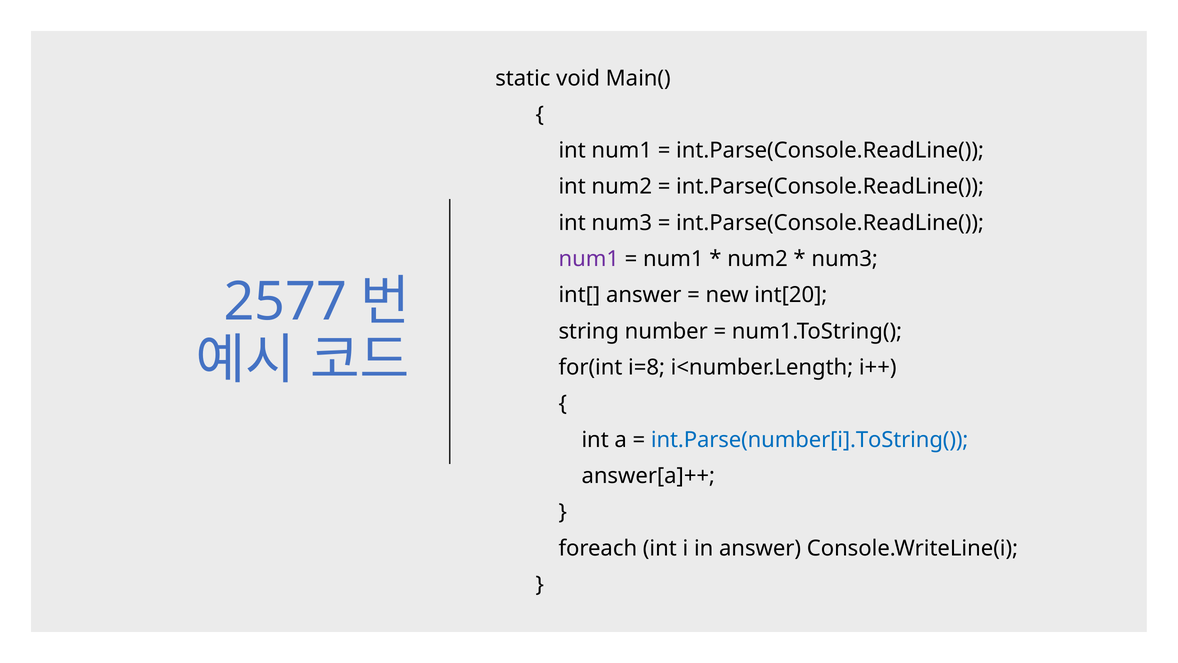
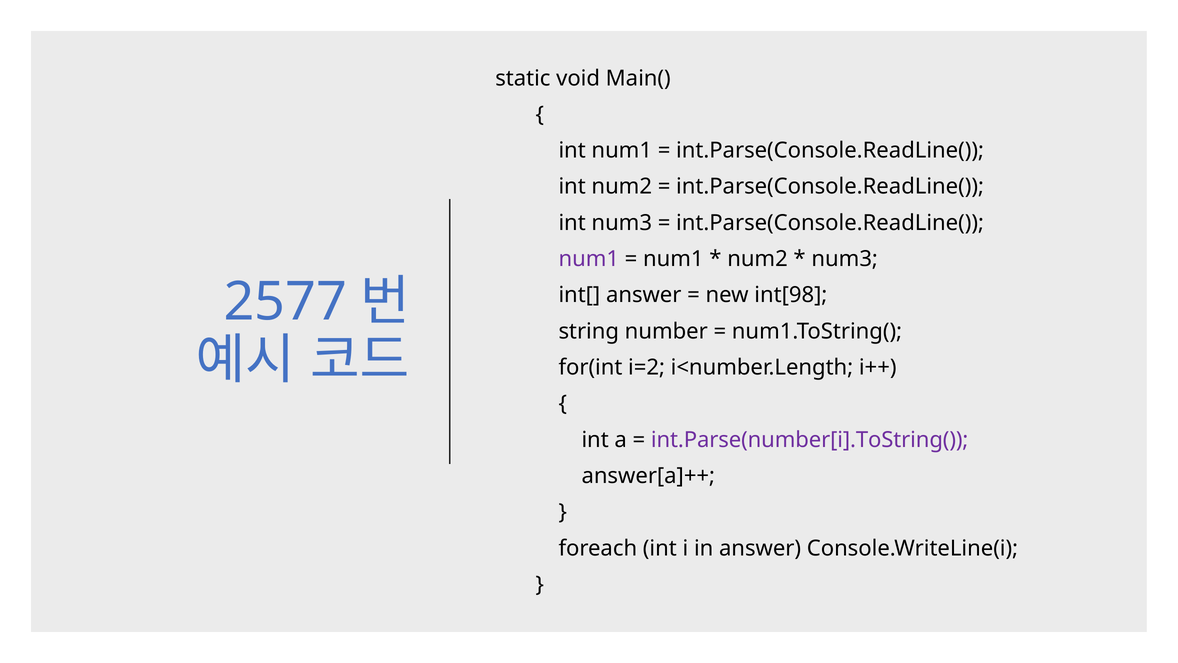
int[20: int[20 -> int[98 (791, 295)
i=8: i=8 -> i=2 (647, 367)
int.Parse(number[i].ToString( colour: blue -> purple (810, 440)
